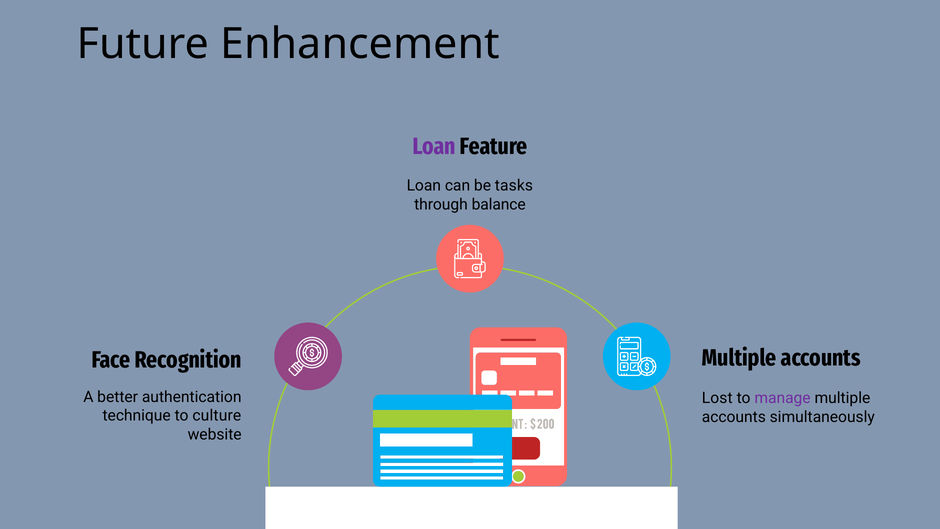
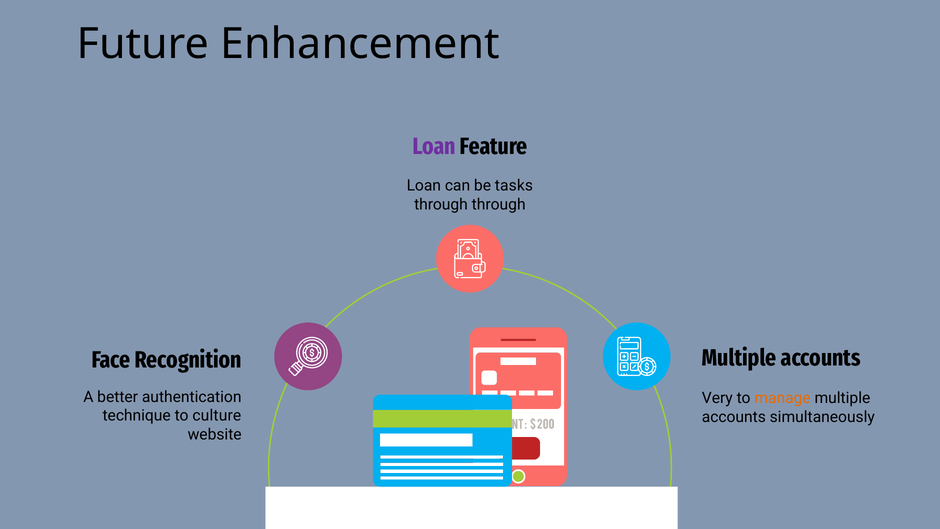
through balance: balance -> through (499, 204)
Lost: Lost -> Very (717, 398)
manage colour: purple -> orange (783, 398)
